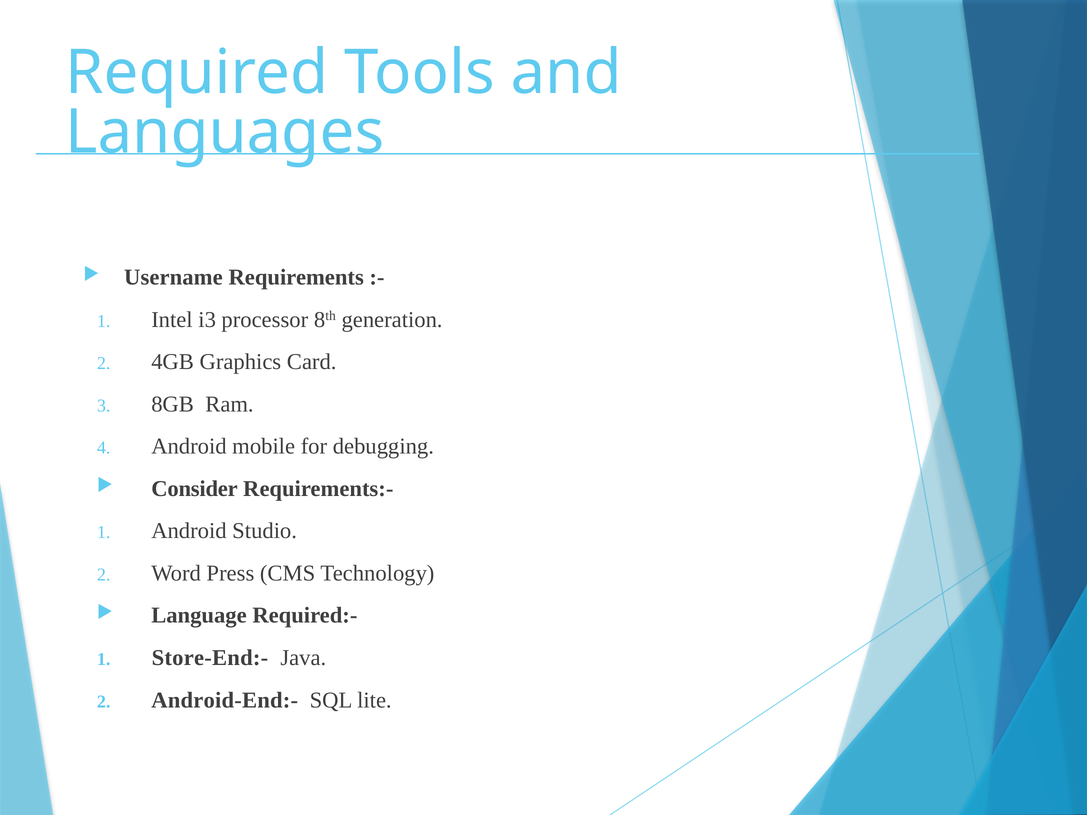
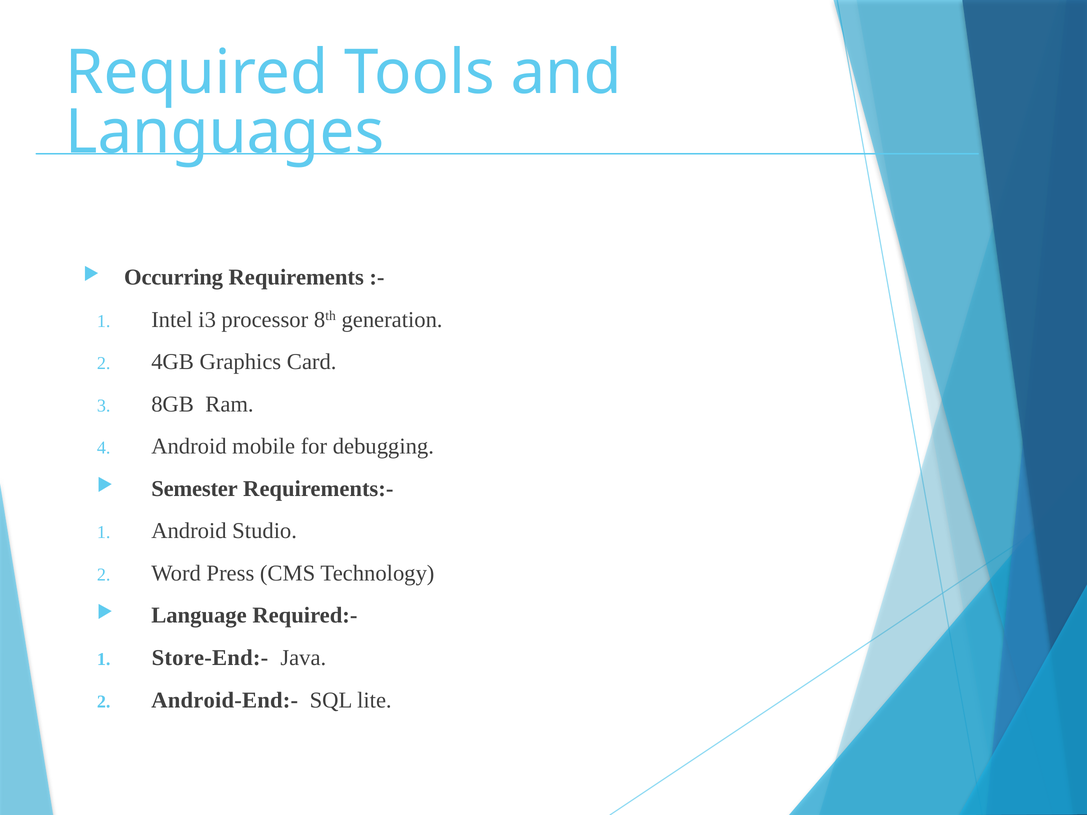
Username: Username -> Occurring (174, 277)
Consider: Consider -> Semester (194, 489)
